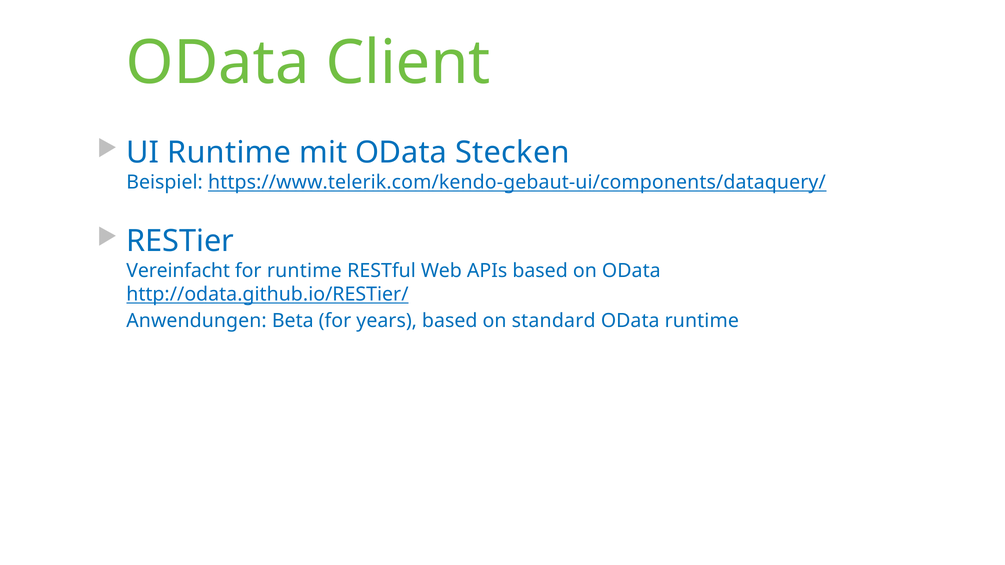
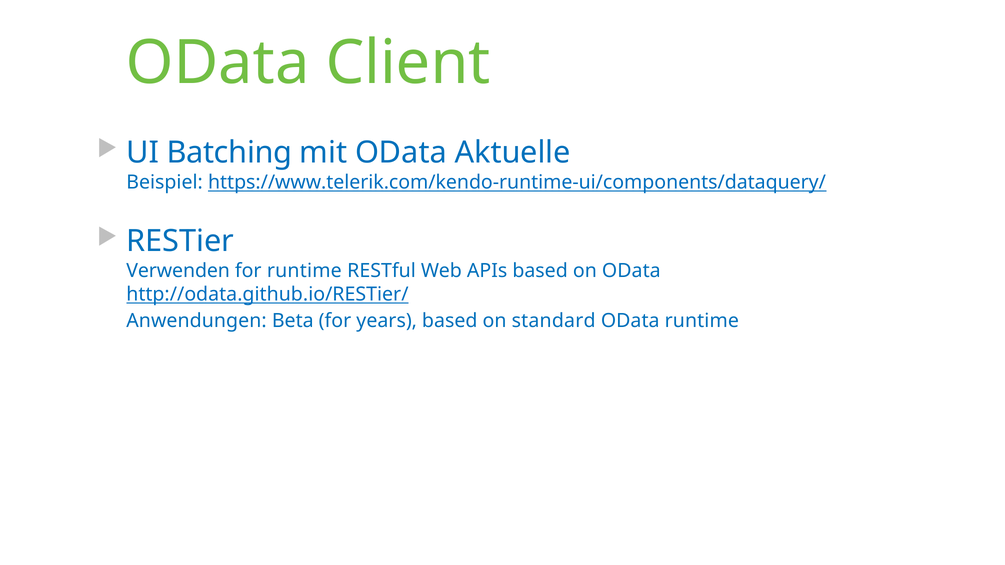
UI Runtime: Runtime -> Batching (229, 153)
Stecken: Stecken -> Aktuelle (513, 153)
https://www.telerik.com/kendo-gebaut-ui/components/dataquery/: https://www.telerik.com/kendo-gebaut-ui/components/dataquery/ -> https://www.telerik.com/kendo-runtime-ui/components/dataquery/ (517, 182)
Vereinfacht: Vereinfacht -> Verwenden (178, 271)
